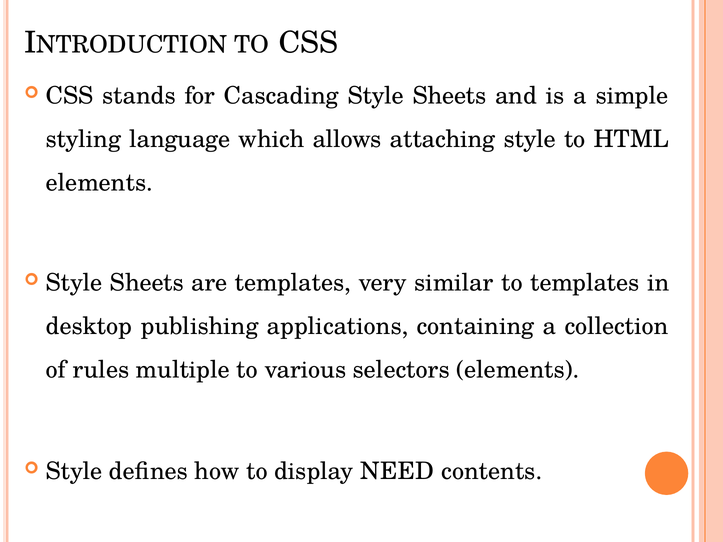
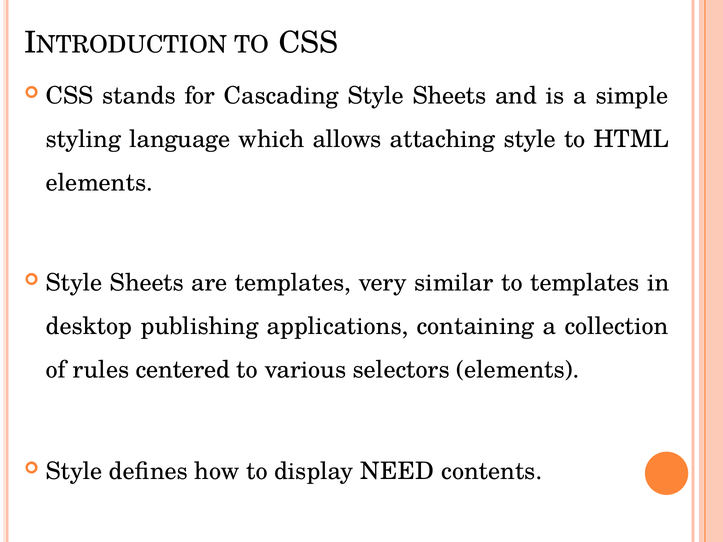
multiple: multiple -> centered (183, 370)
